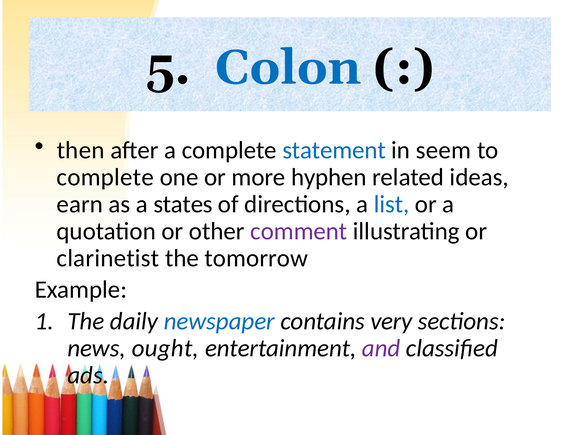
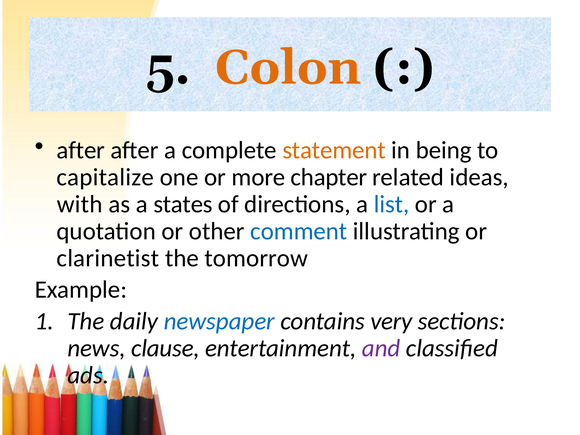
Colon colour: blue -> orange (288, 68)
then: then -> after (81, 150)
statement colour: blue -> orange (334, 150)
seem: seem -> being (444, 150)
complete: complete -> capitalize (105, 177)
hyphen: hyphen -> chapter (329, 177)
earn: earn -> with (80, 204)
comment colour: purple -> blue (299, 231)
ought: ought -> clause (165, 348)
